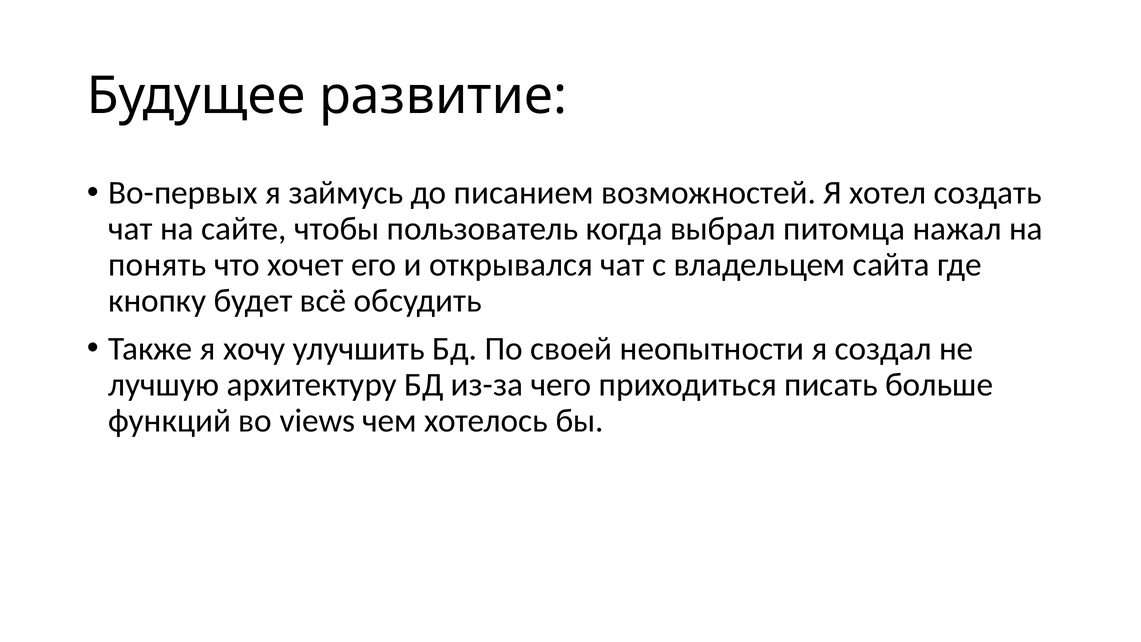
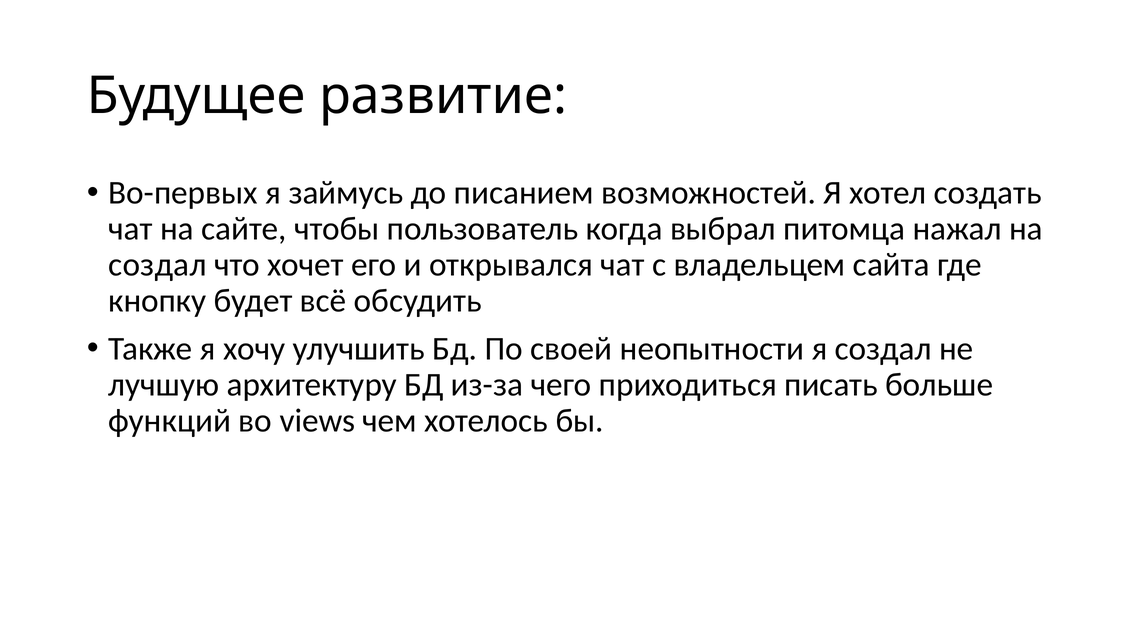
понять: понять -> создал (157, 265)
